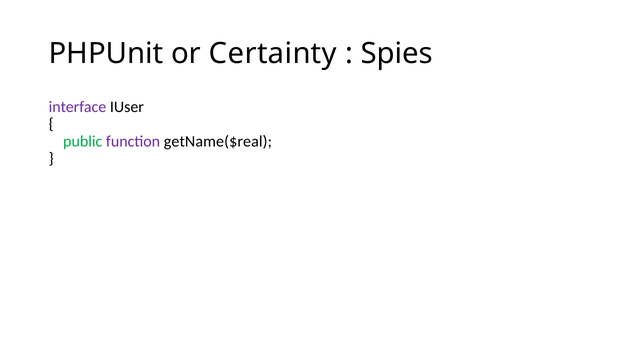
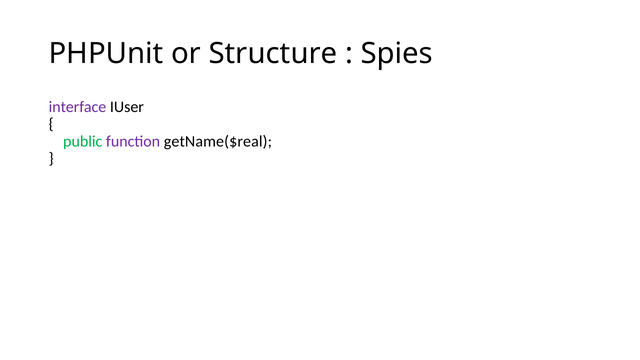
Certainty: Certainty -> Structure (273, 54)
